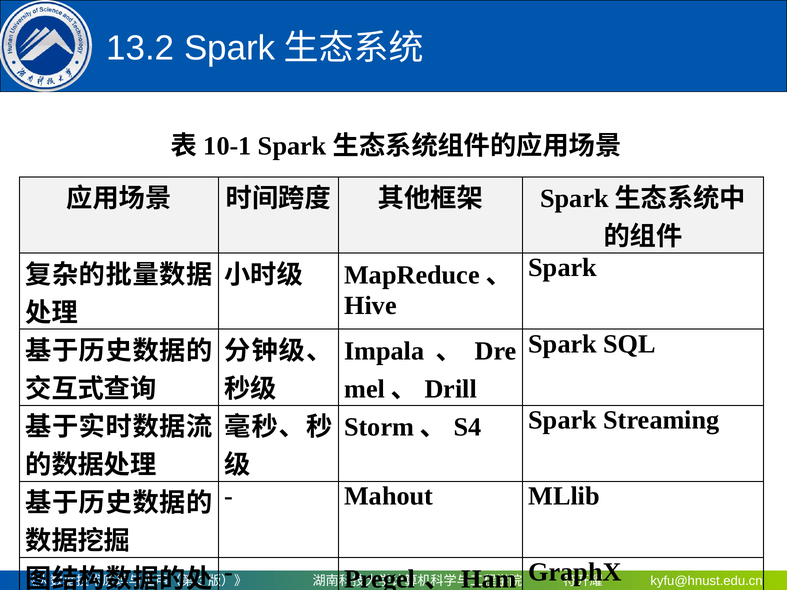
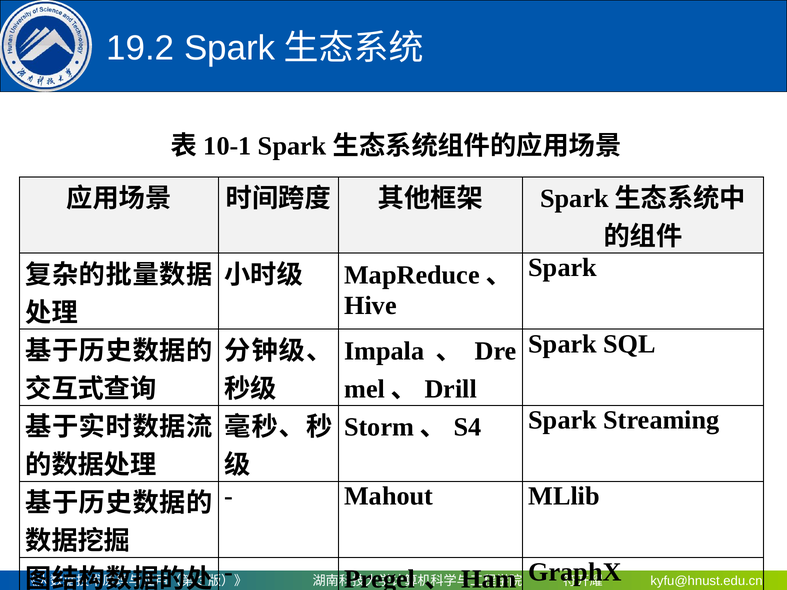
13.2: 13.2 -> 19.2 (140, 48)
